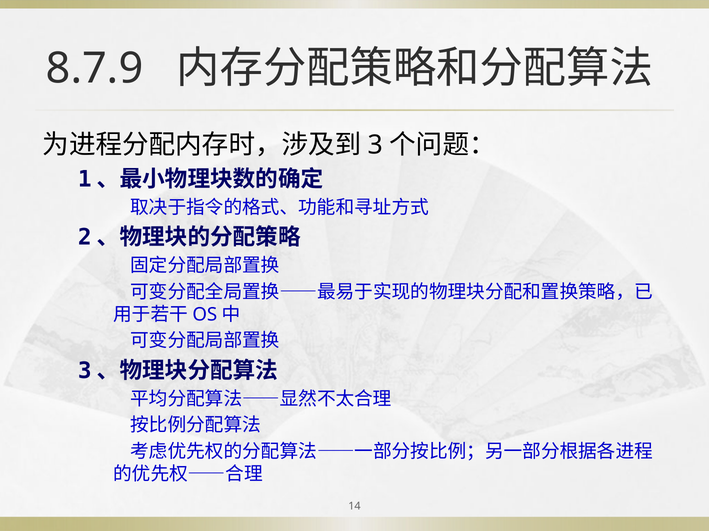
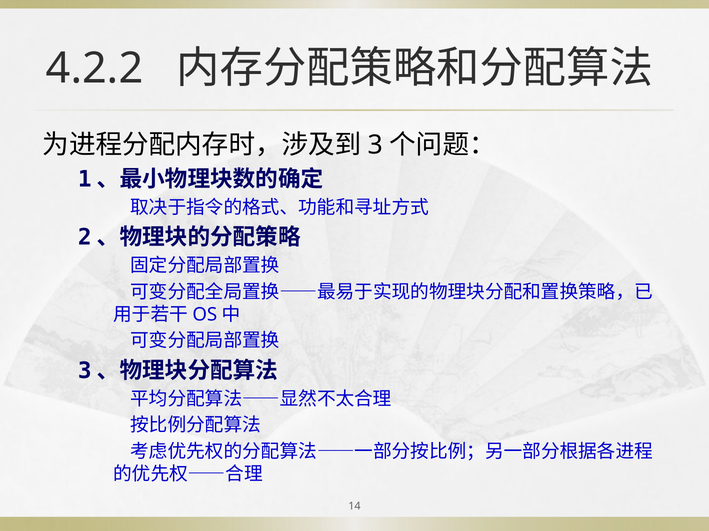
8.7.9: 8.7.9 -> 4.2.2 (95, 69)
